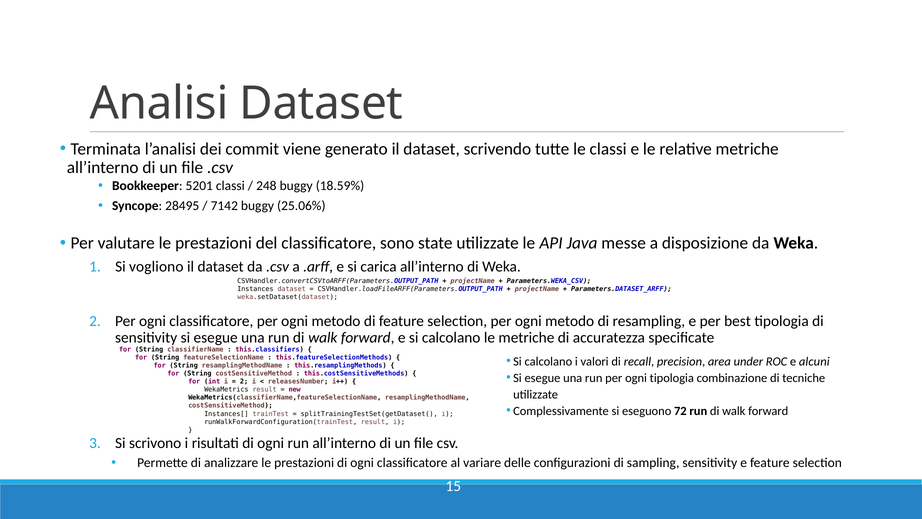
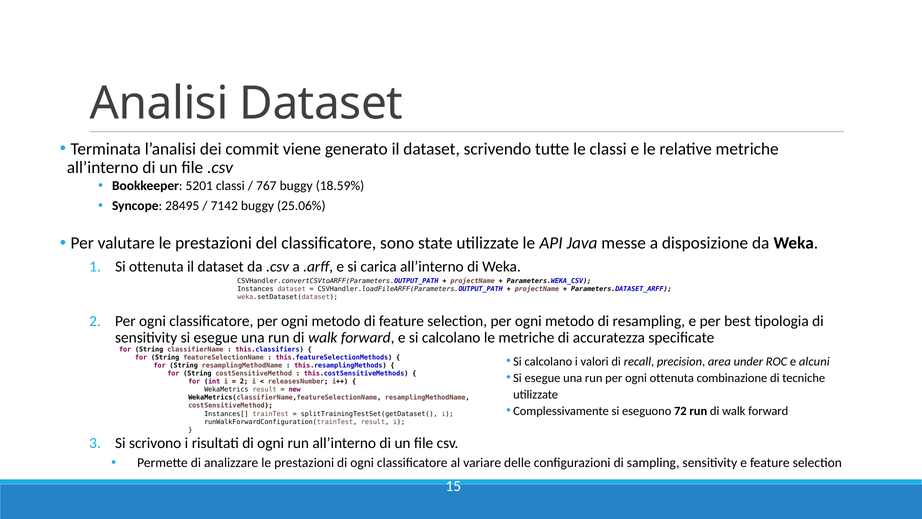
248: 248 -> 767 (266, 185)
Si vogliono: vogliono -> ottenuta (156, 267)
ogni tipologia: tipologia -> ottenuta (672, 378)
